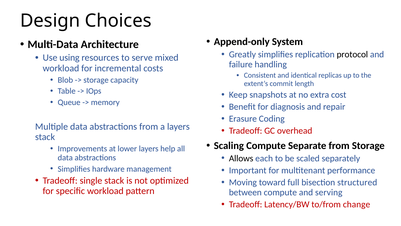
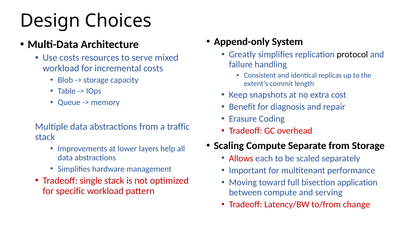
Use using: using -> costs (69, 58)
a layers: layers -> traffic (178, 126)
Allows colour: black -> red (241, 158)
structured: structured -> application (357, 182)
